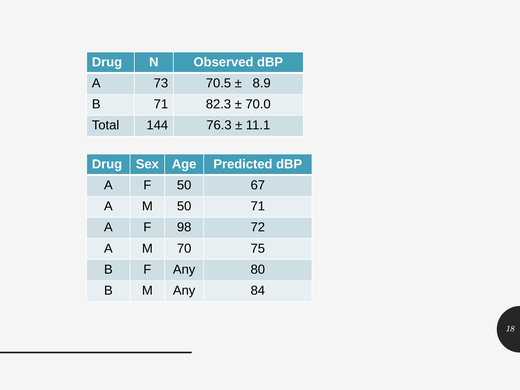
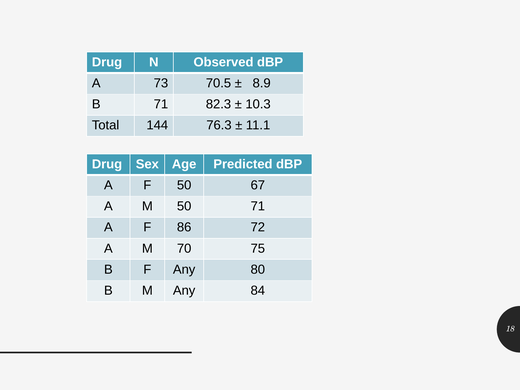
70.0: 70.0 -> 10.3 (258, 104)
98: 98 -> 86 (184, 227)
